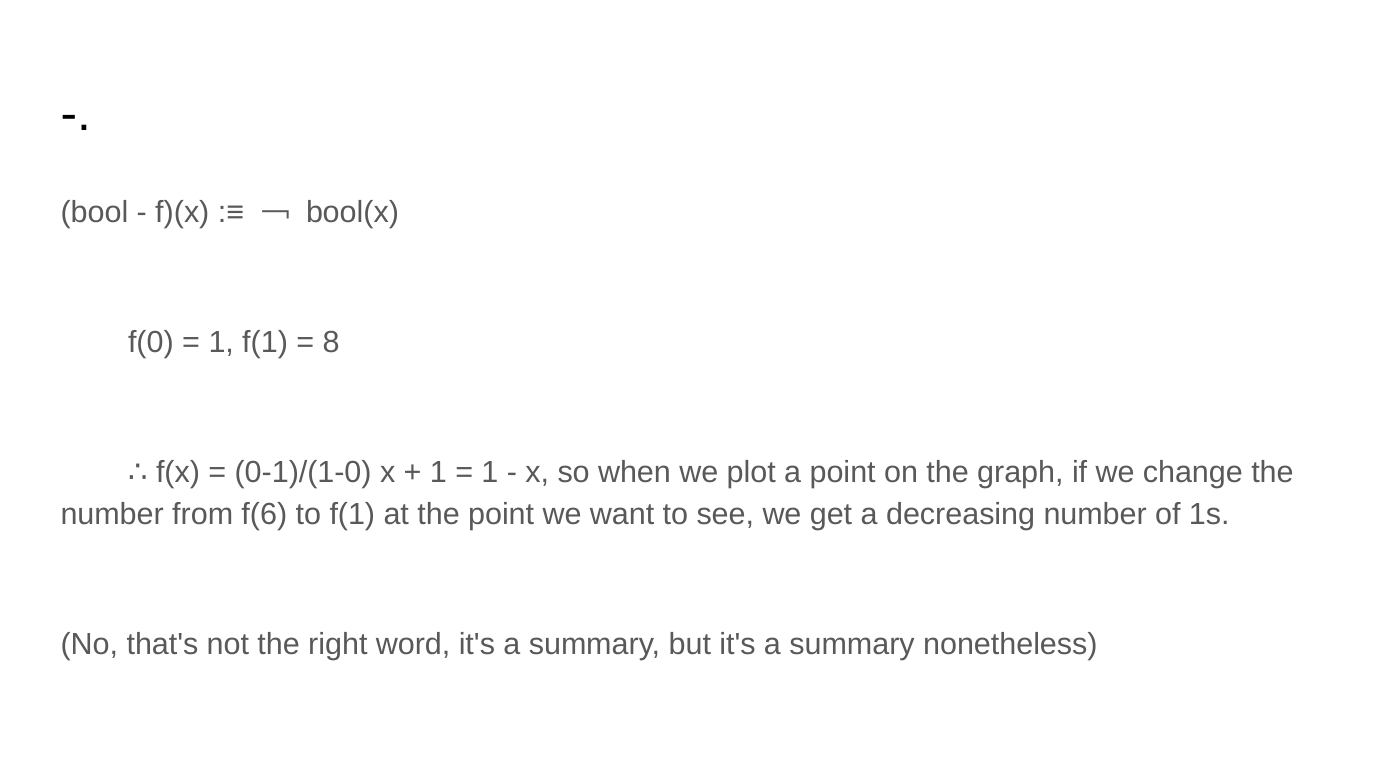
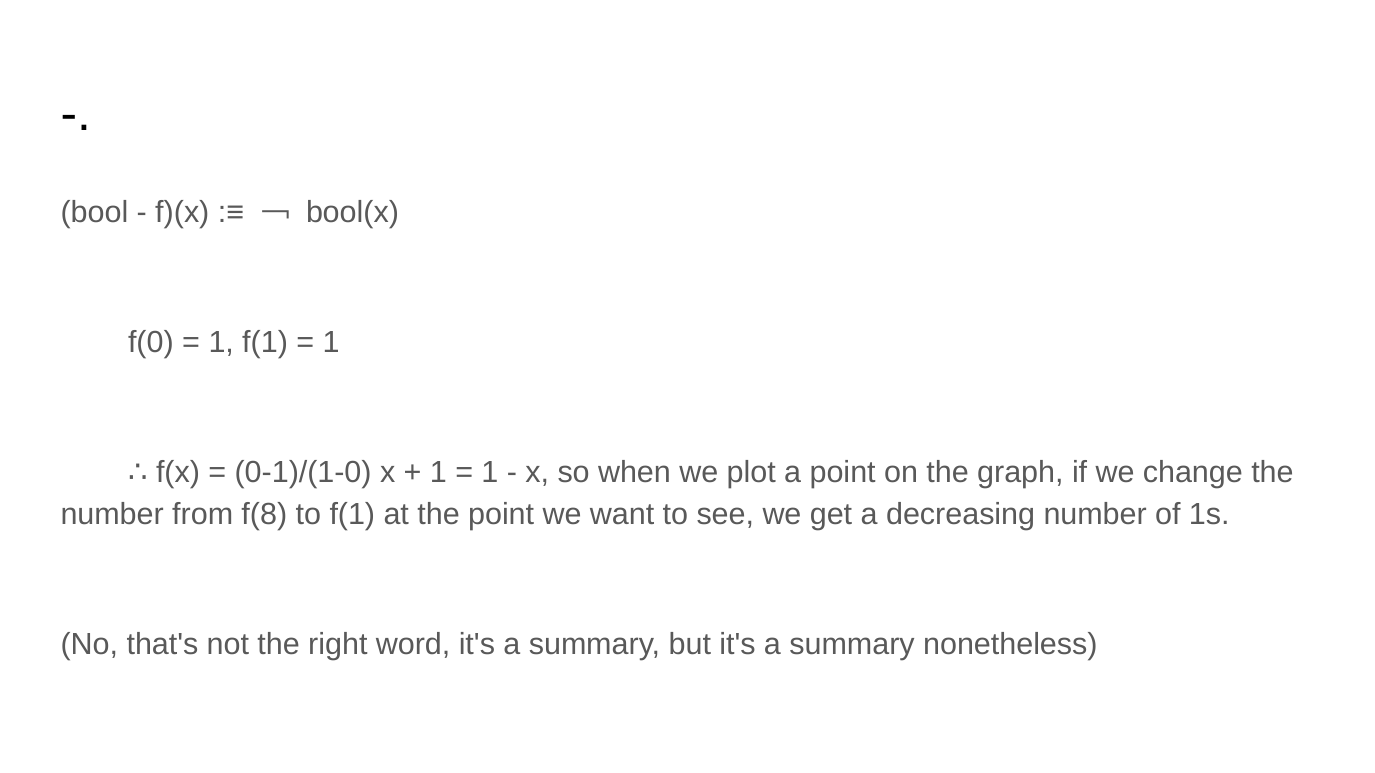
8: 8 -> 1 (331, 343)
f(6: f(6 -> f(8 (264, 515)
